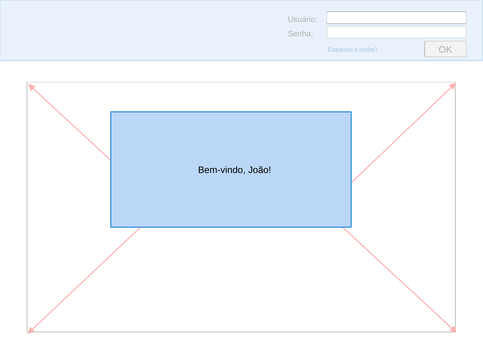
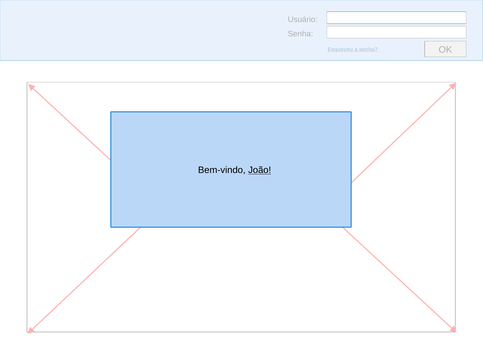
João underline: none -> present (260, 170)
